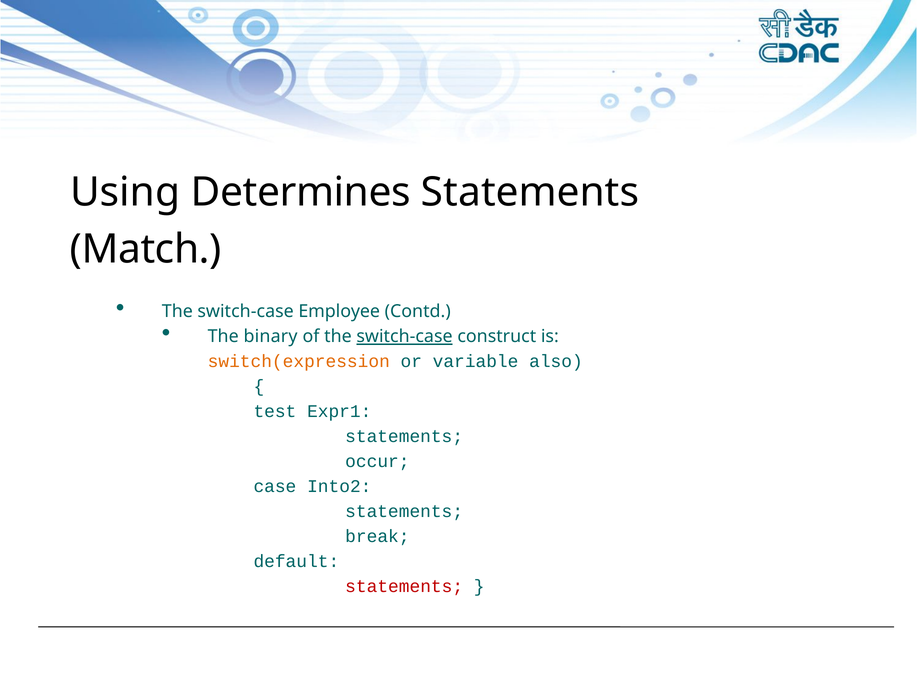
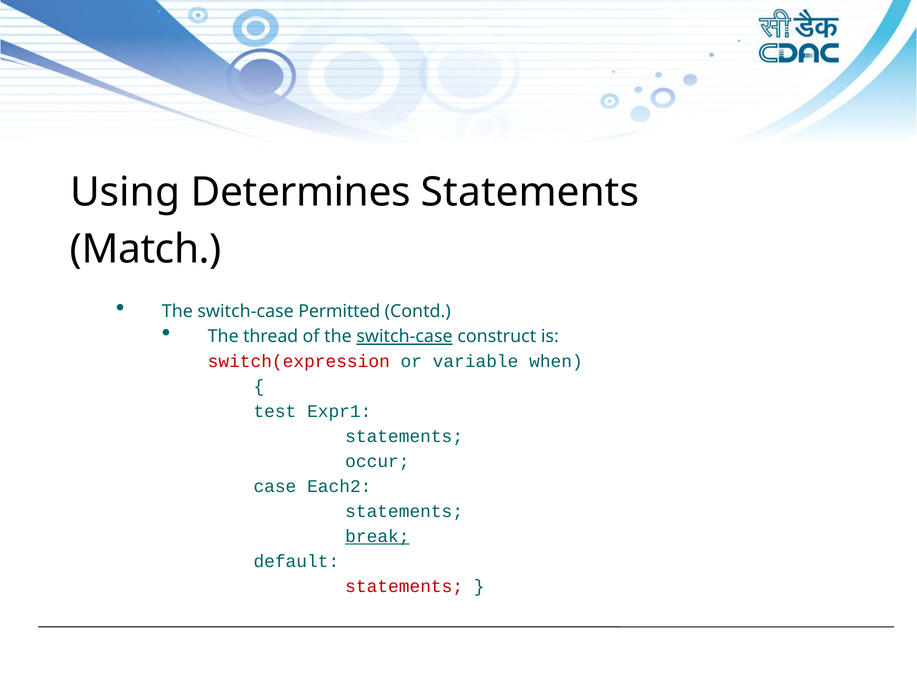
Employee: Employee -> Permitted (339, 311)
binary: binary -> thread (271, 336)
switch(expression colour: orange -> red (299, 361)
also: also -> when (556, 361)
Into2: Into2 -> Each2 (339, 486)
break underline: none -> present (377, 536)
